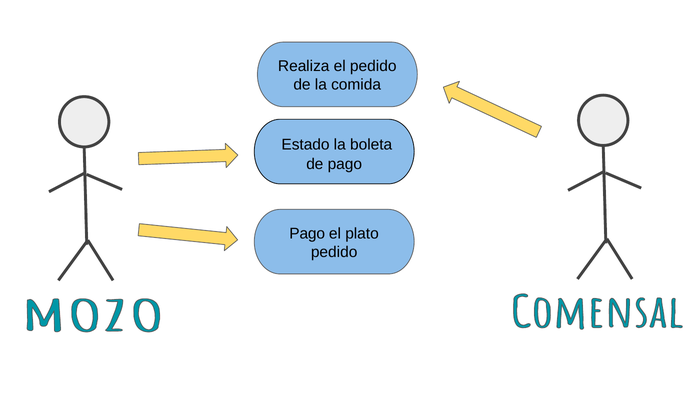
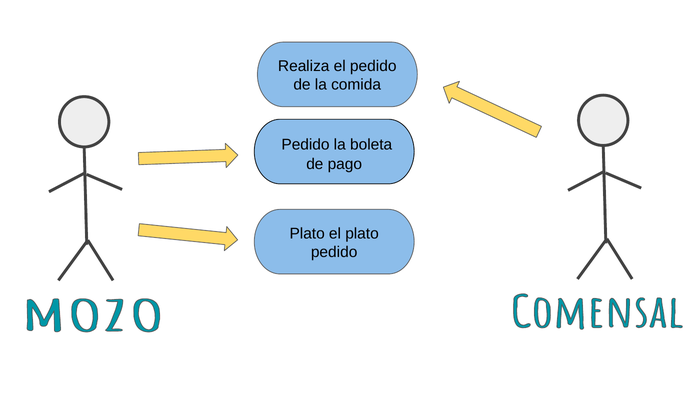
Estado: Estado -> Pedido (306, 145)
Pago: Pago -> Plato (307, 233)
